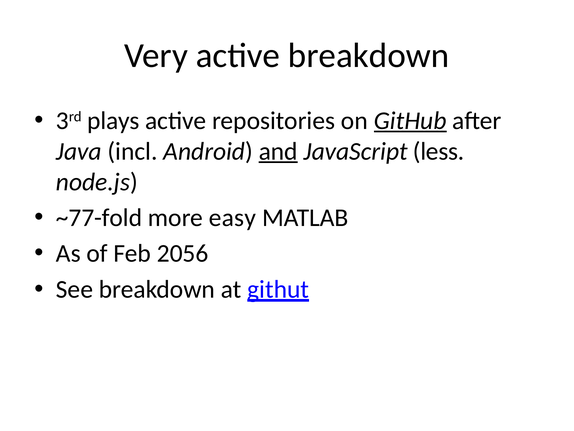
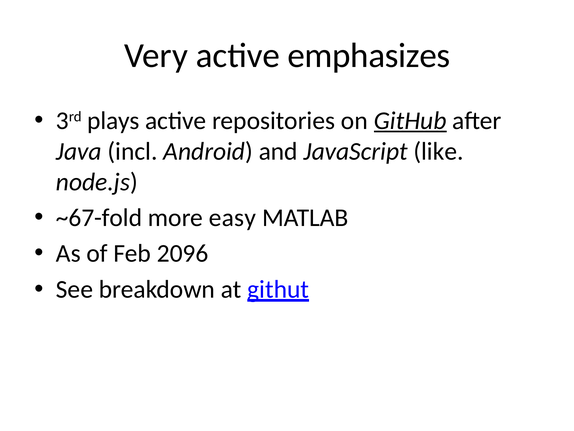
active breakdown: breakdown -> emphasizes (369, 56)
and underline: present -> none (278, 151)
less: less -> like (438, 151)
~77-fold: ~77-fold -> ~67-fold (99, 217)
2056: 2056 -> 2096 (183, 253)
